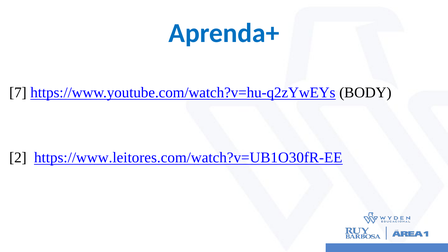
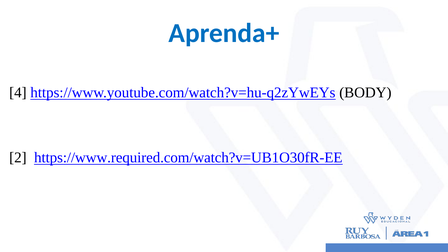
7: 7 -> 4 (18, 93)
https://www.leitores.com/watch?v=UB1O30fR-EE: https://www.leitores.com/watch?v=UB1O30fR-EE -> https://www.required.com/watch?v=UB1O30fR-EE (188, 158)
